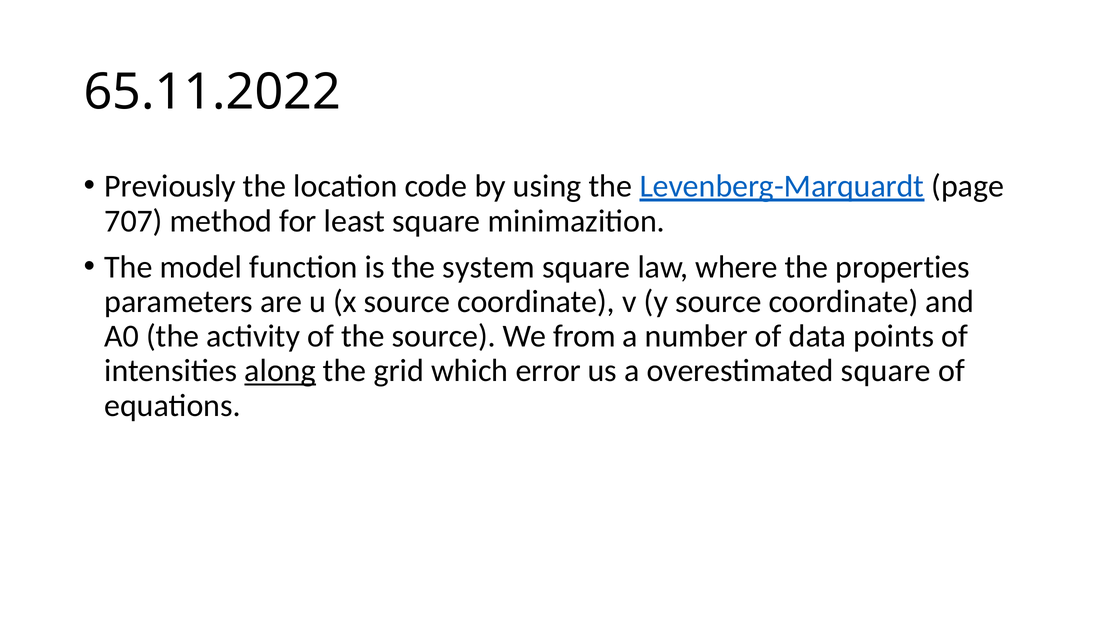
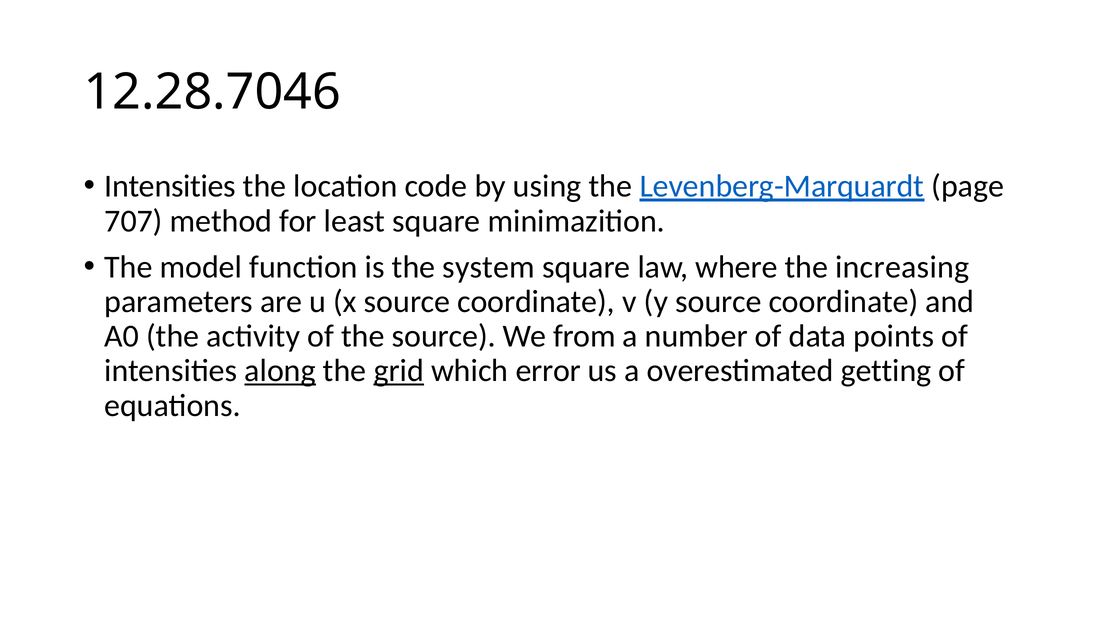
65.11.2022: 65.11.2022 -> 12.28.7046 (212, 92)
Previously: Previously -> Intensities (170, 186)
properties: properties -> increasing (902, 267)
grid underline: none -> present (399, 371)
overestimated square: square -> getting (886, 371)
